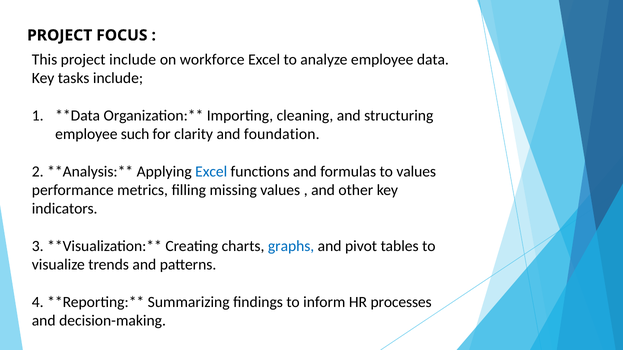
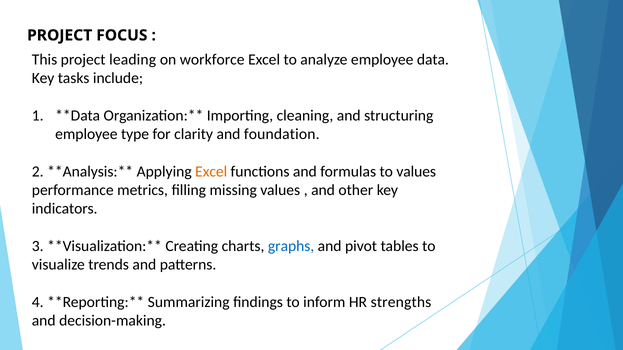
project include: include -> leading (133, 59)
such: such -> type (135, 134)
Excel colour: blue -> orange (211, 172)
processes: processes -> strengths (401, 302)
